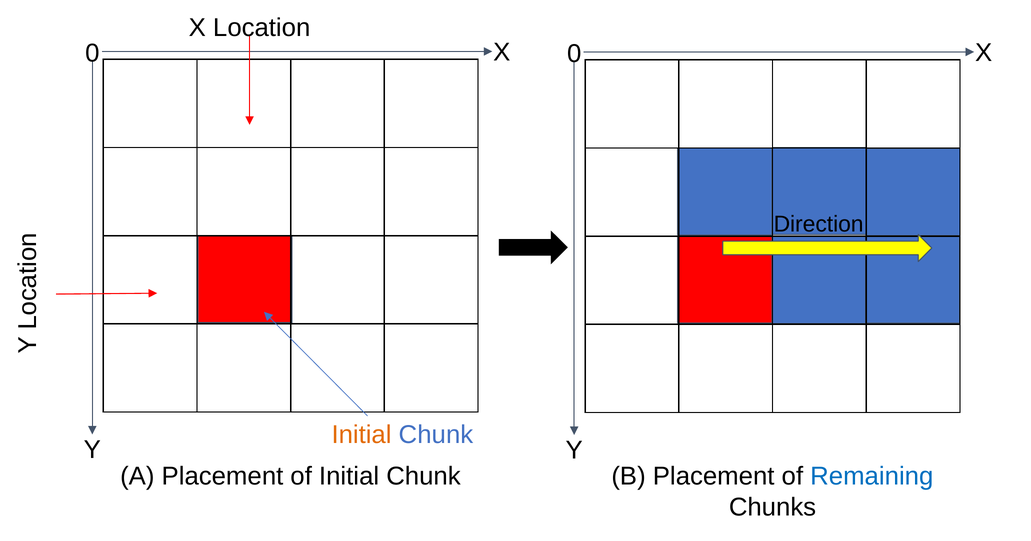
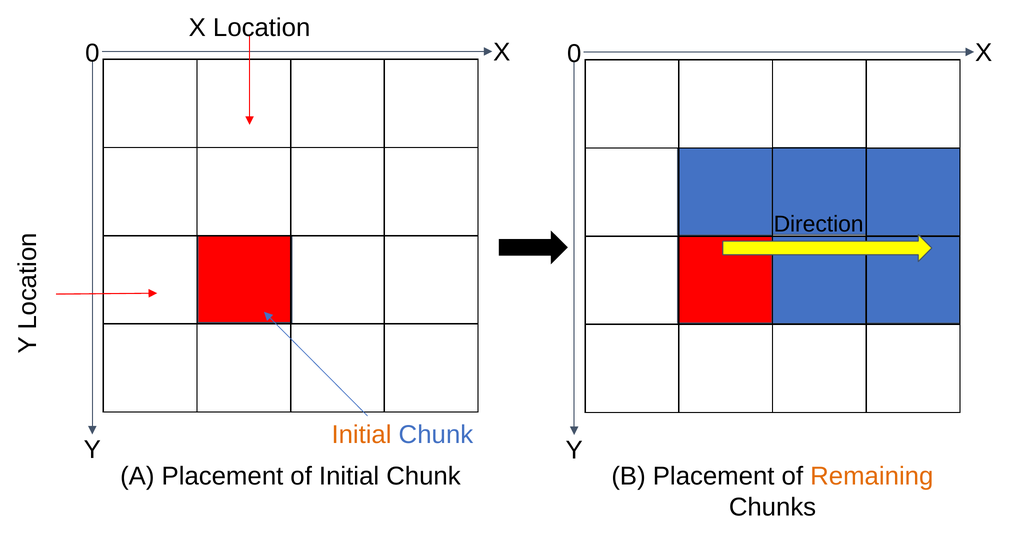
Remaining colour: blue -> orange (872, 477)
